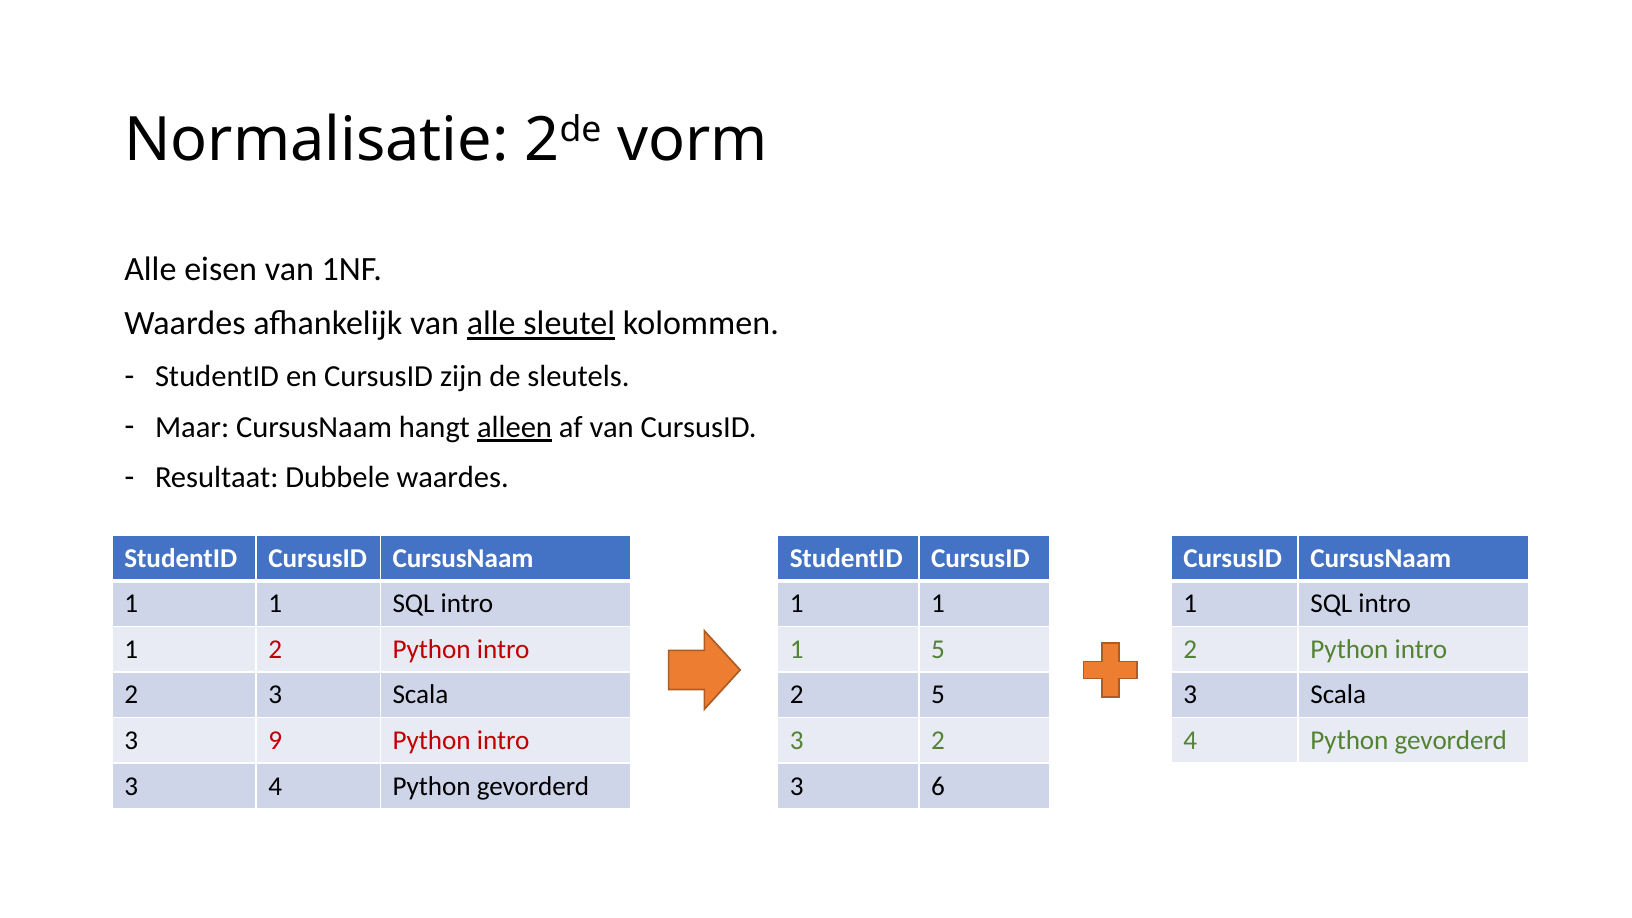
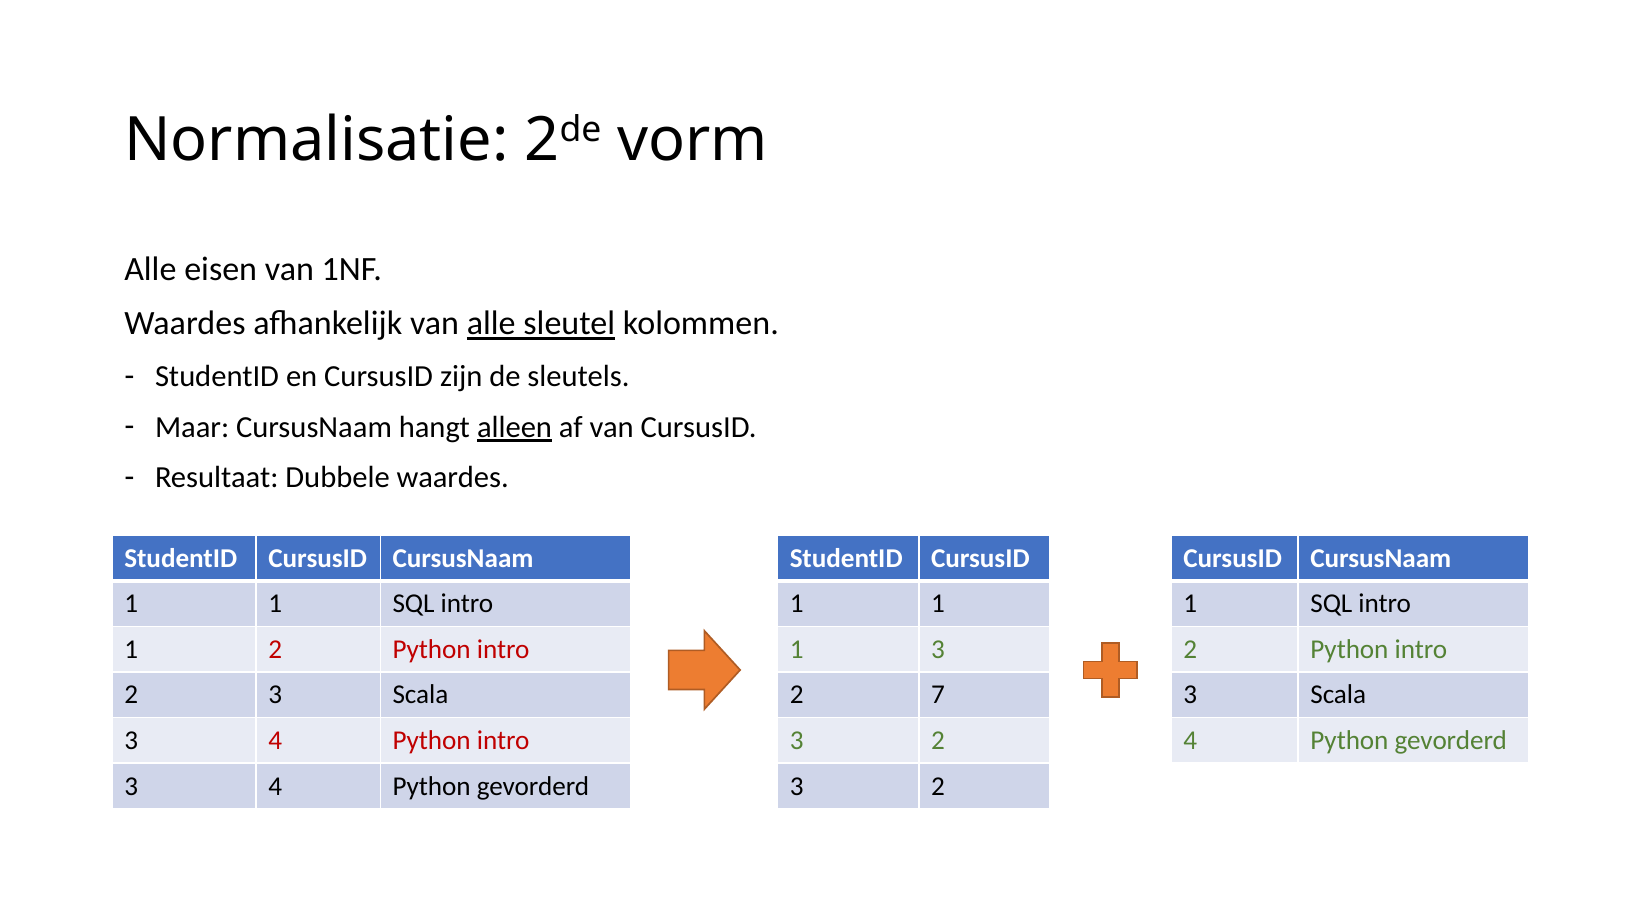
1 5: 5 -> 3 (938, 649)
2 5: 5 -> 7 (938, 695)
9: 9 -> 4 (275, 741)
6: 6 -> 2 (938, 786)
